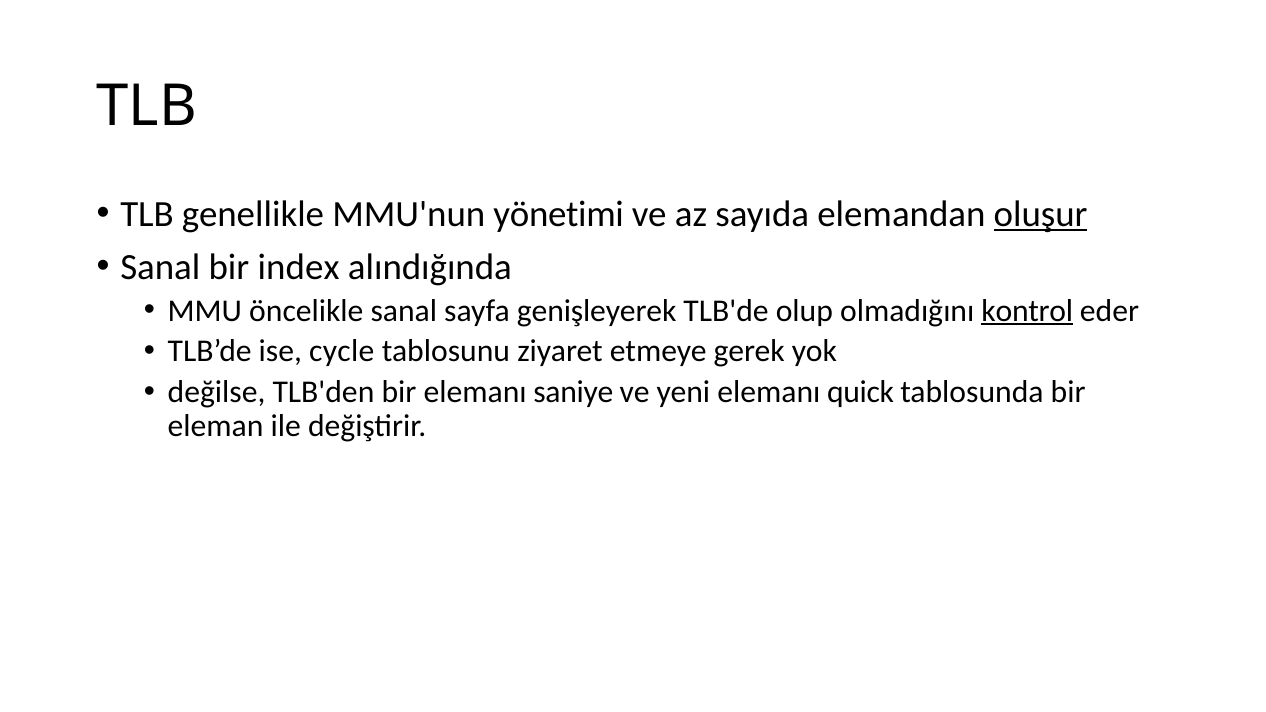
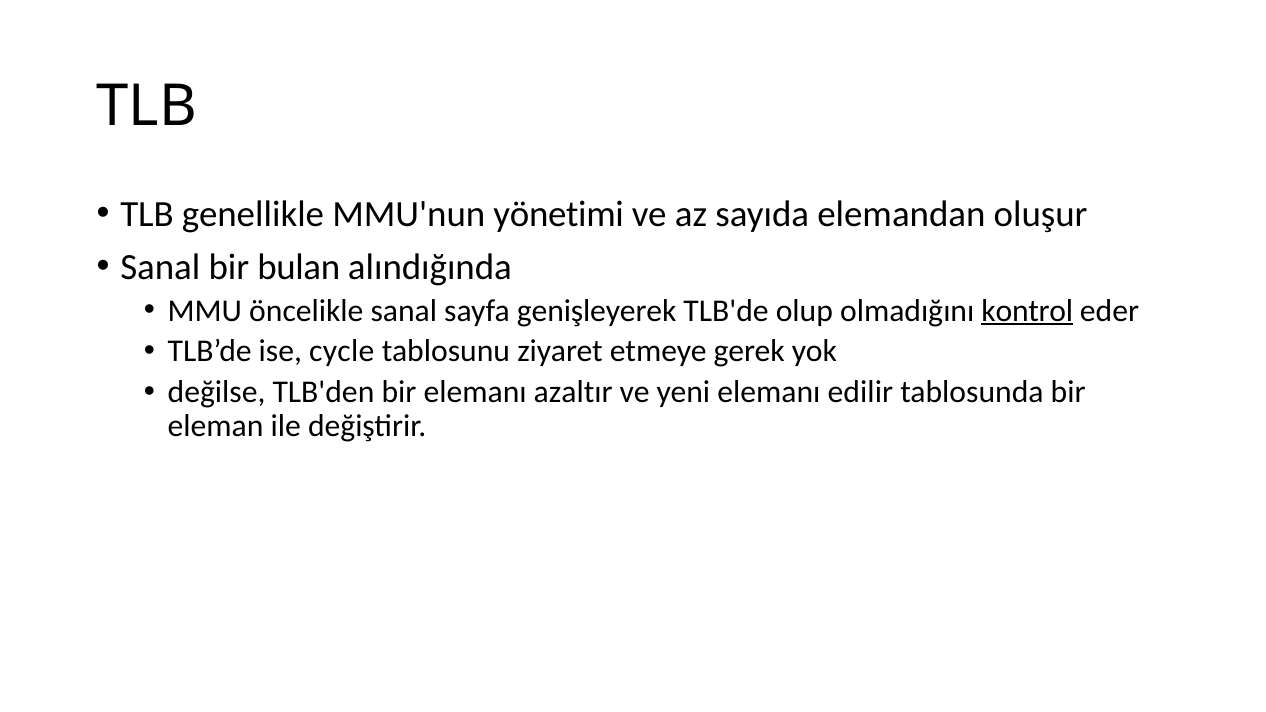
oluşur underline: present -> none (1041, 214)
index: index -> bulan (299, 267)
saniye: saniye -> azaltır (573, 392)
quick: quick -> edilir (860, 392)
